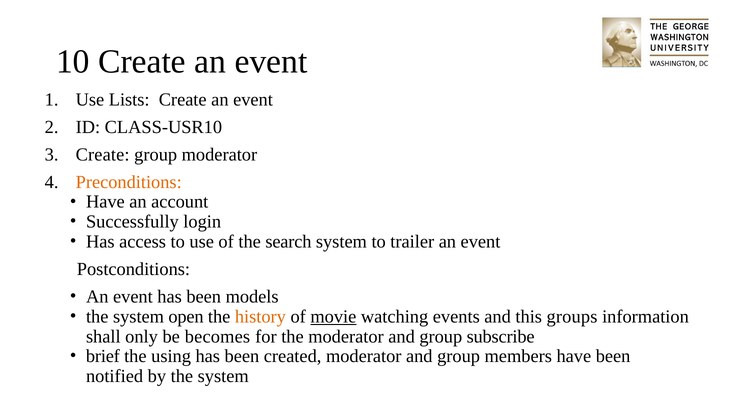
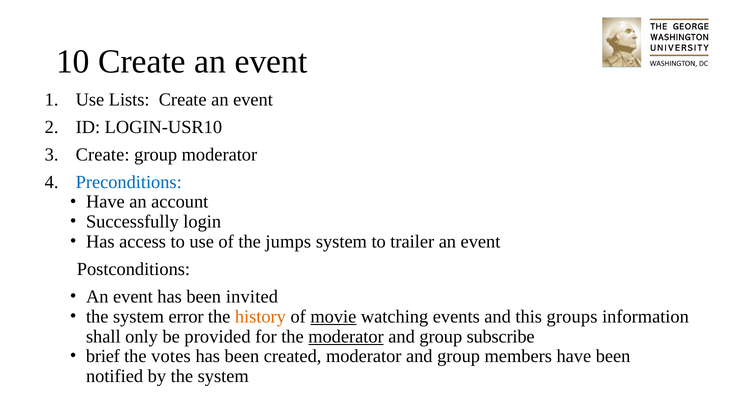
CLASS-USR10: CLASS-USR10 -> LOGIN-USR10 (163, 127)
Preconditions colour: orange -> blue (129, 182)
search: search -> jumps (288, 241)
models: models -> invited (252, 296)
open: open -> error (186, 316)
becomes: becomes -> provided (218, 336)
moderator underline: none -> present (346, 336)
using: using -> votes (171, 356)
